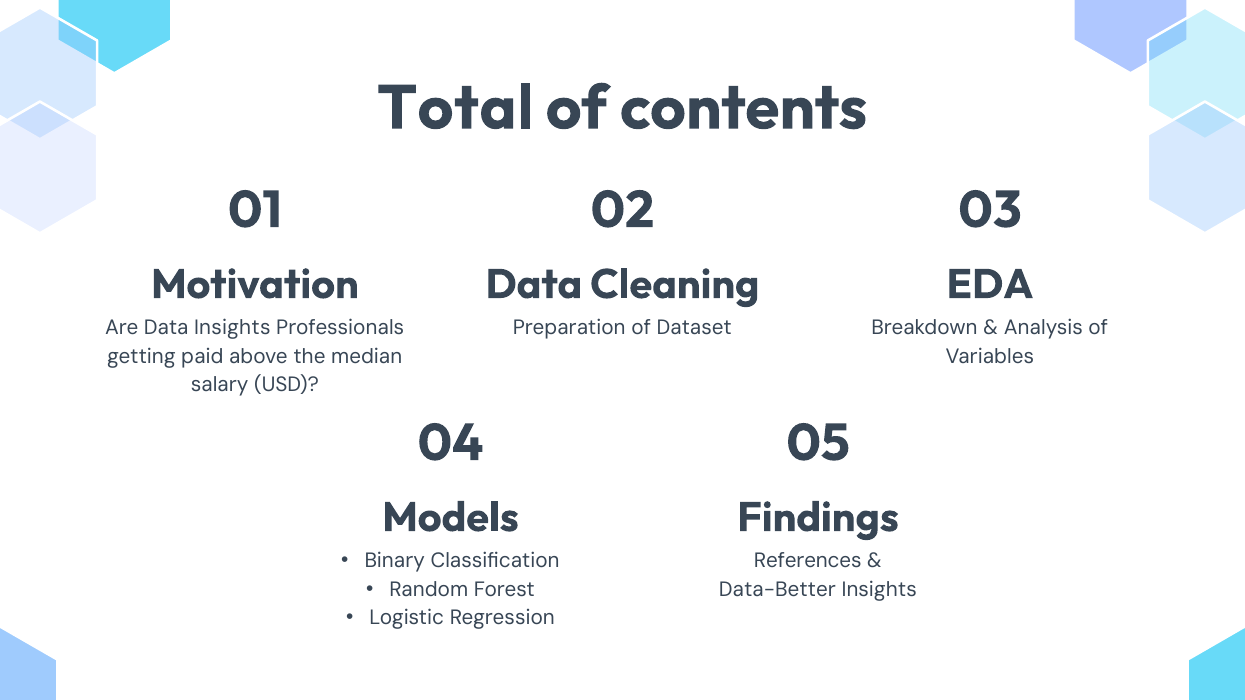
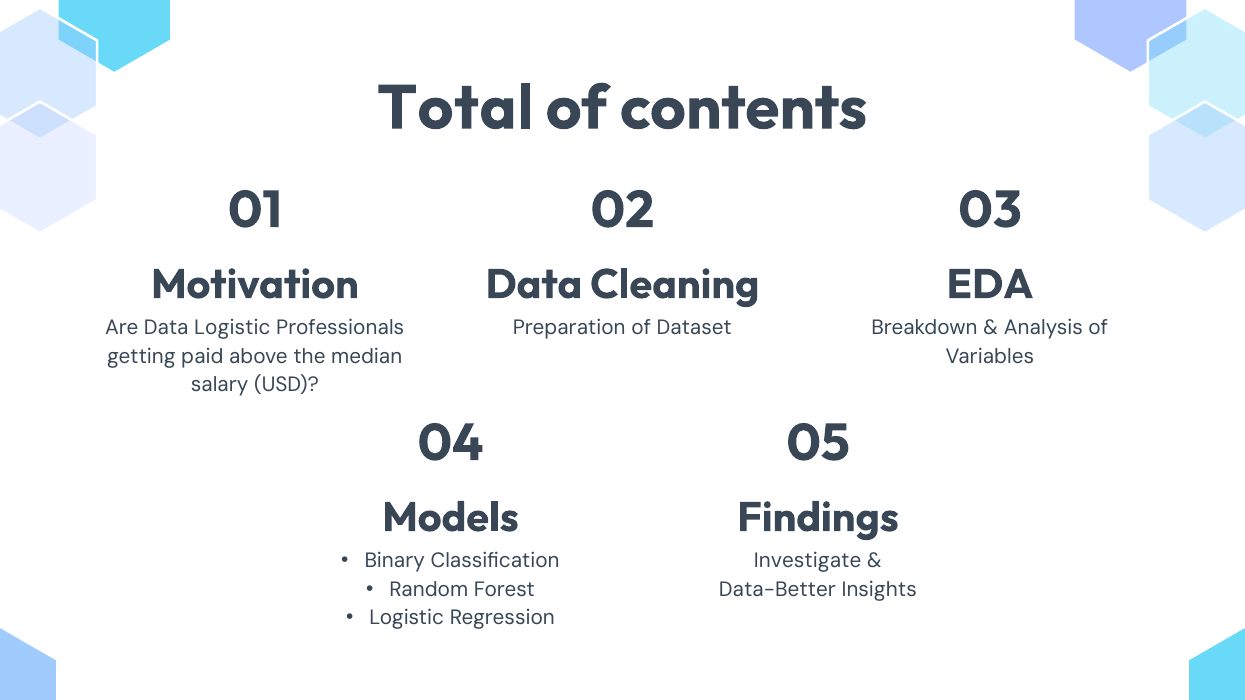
Data Insights: Insights -> Logistic (232, 328)
References: References -> Investigate (808, 561)
